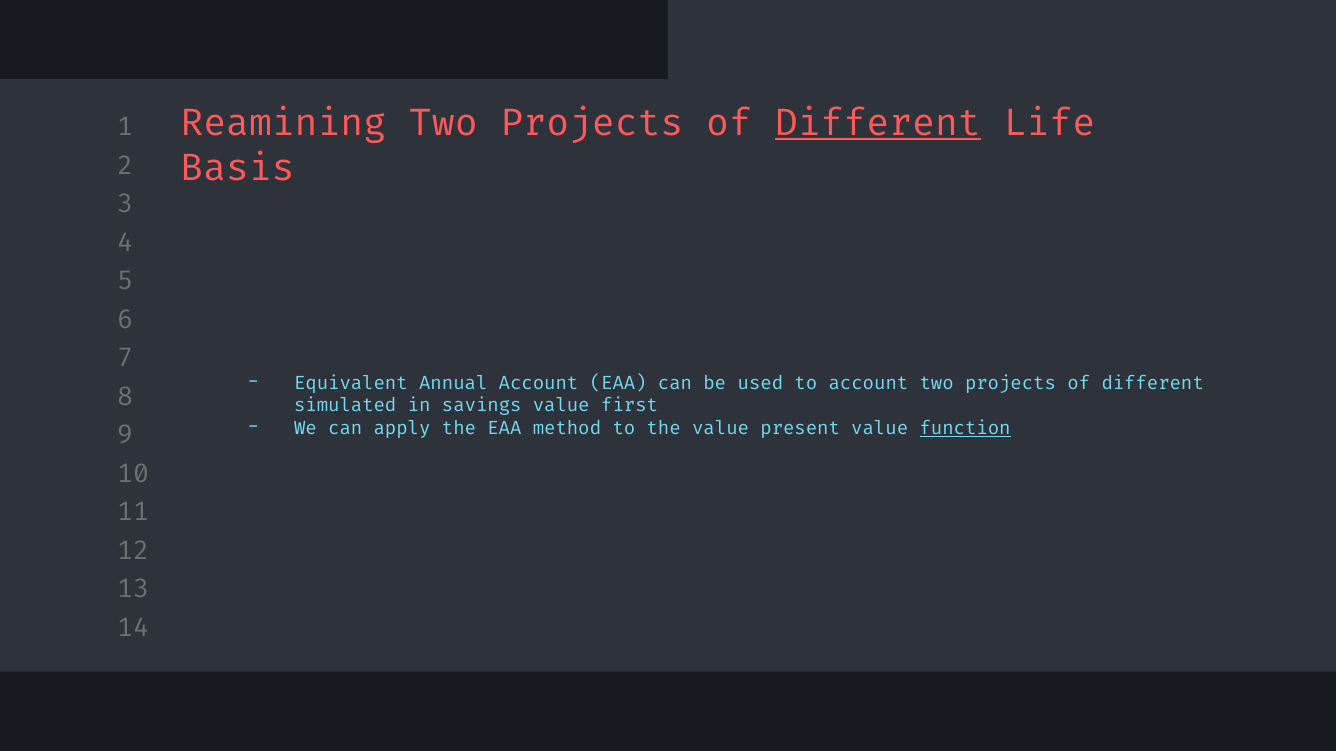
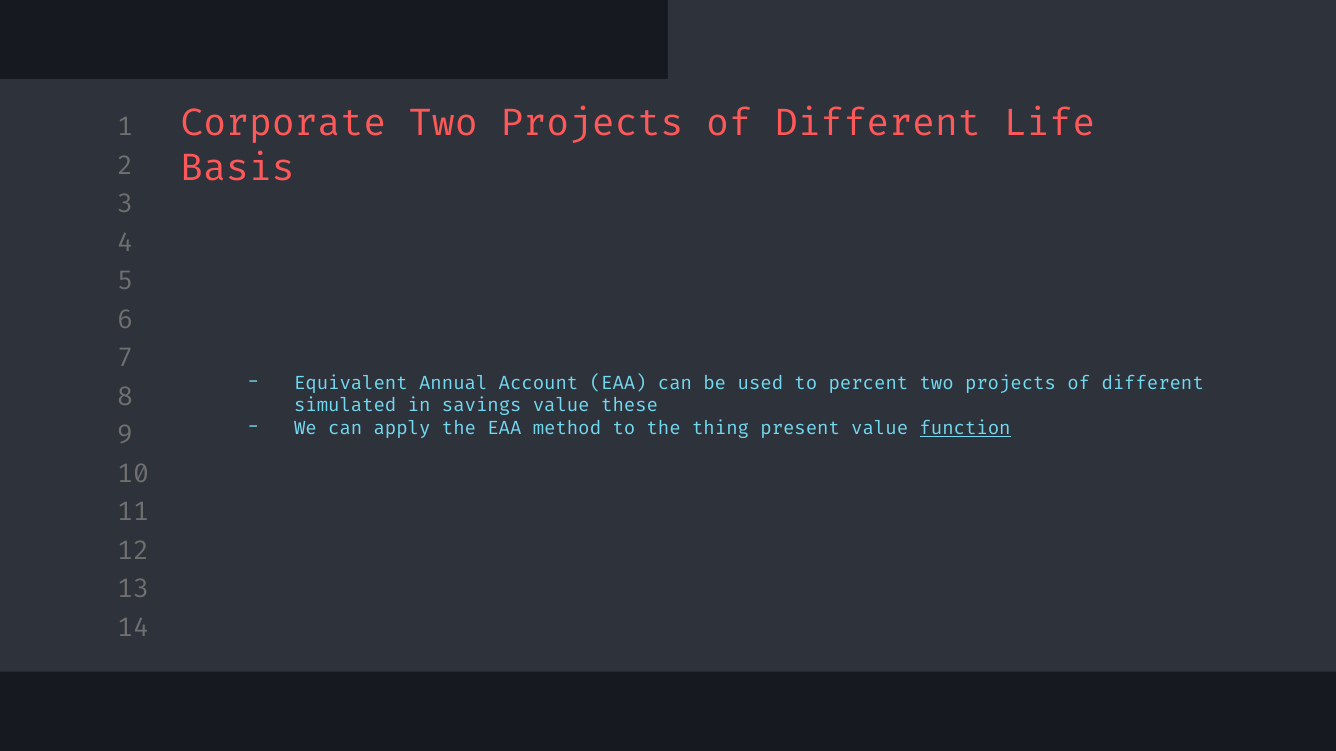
Reamining: Reamining -> Corporate (283, 123)
Different underline: present -> none (878, 123)
to account: account -> percent (868, 384)
first: first -> these (630, 406)
the value: value -> thing (721, 428)
